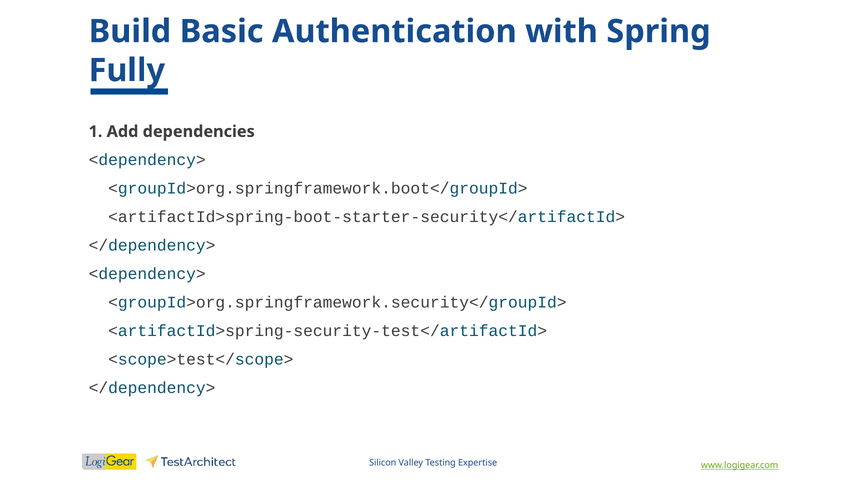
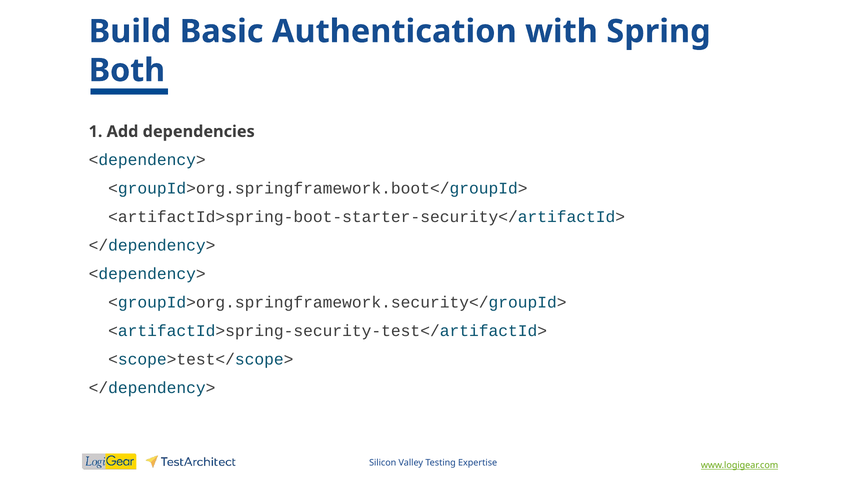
Fully: Fully -> Both (127, 71)
